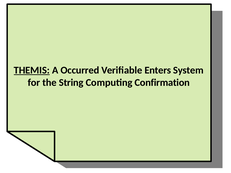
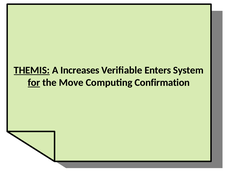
Occurred: Occurred -> Increases (80, 70)
for underline: none -> present (34, 83)
String: String -> Move (71, 83)
